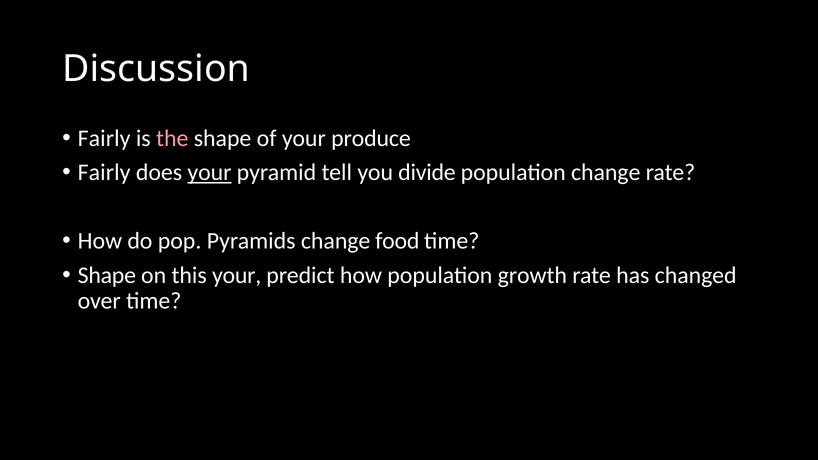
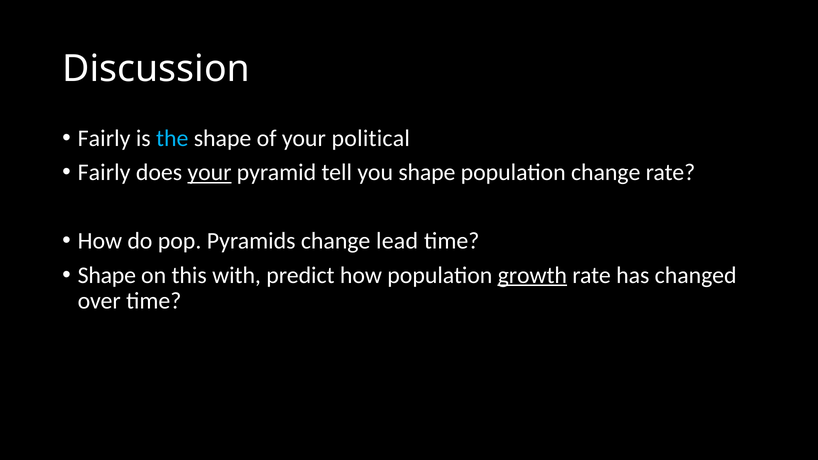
the colour: pink -> light blue (172, 138)
produce: produce -> political (371, 138)
you divide: divide -> shape (427, 173)
food: food -> lead (397, 241)
this your: your -> with (237, 275)
growth underline: none -> present (532, 275)
